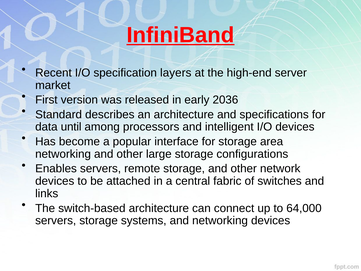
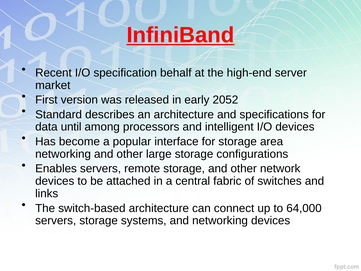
layers: layers -> behalf (176, 73)
2036: 2036 -> 2052 (225, 100)
